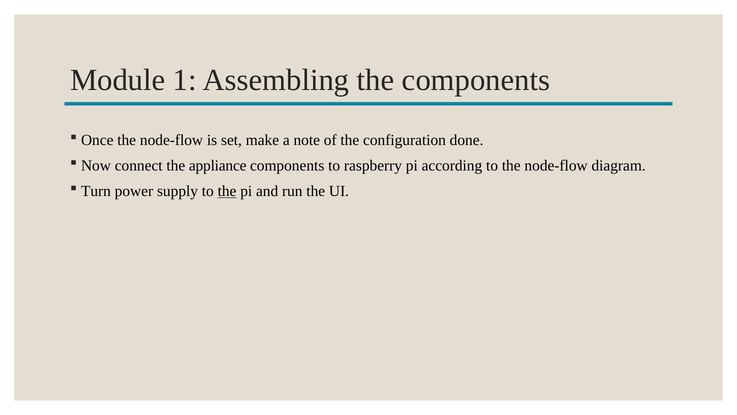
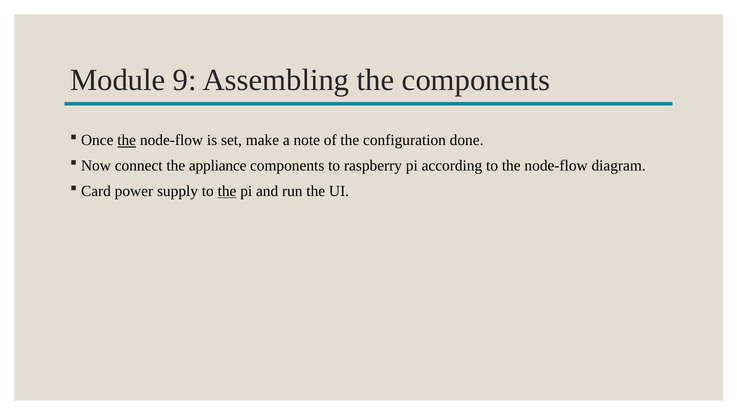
1: 1 -> 9 (185, 80)
the underline: none -> present (127, 140)
Turn: Turn -> Card (96, 191)
